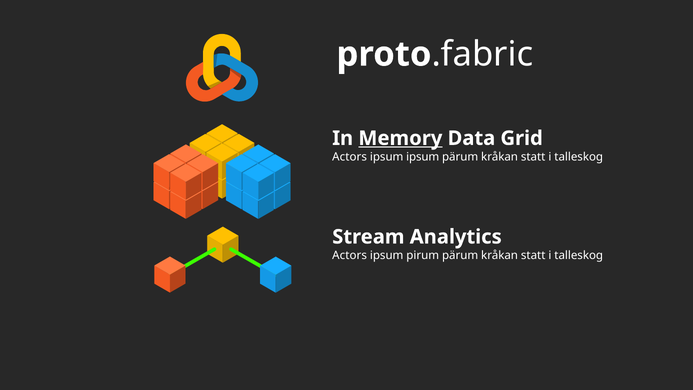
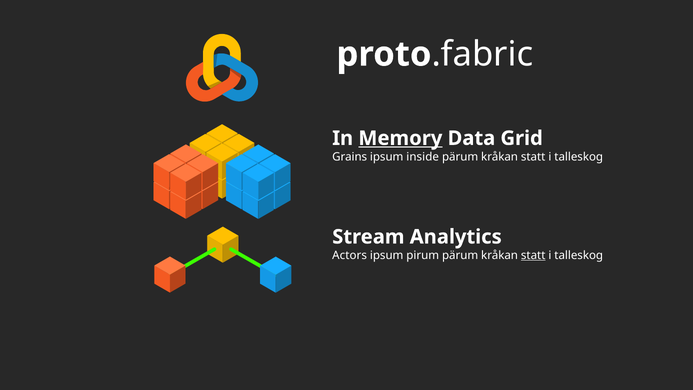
Actors: Actors -> Grains (350, 157)
ipsum ipsum: ipsum -> inside (423, 157)
statt underline: none -> present (533, 255)
